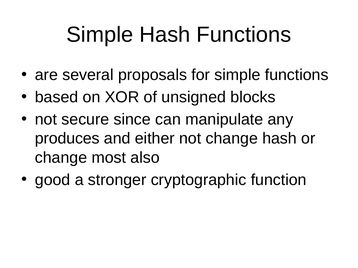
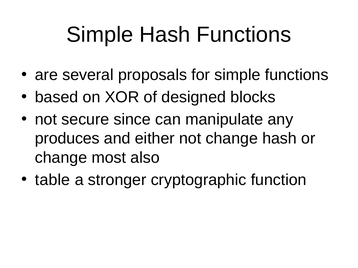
unsigned: unsigned -> designed (194, 97)
good: good -> table (53, 180)
